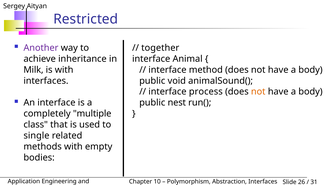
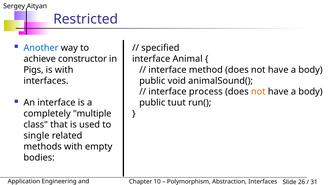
Another colour: purple -> blue (41, 48)
together: together -> specified (160, 48)
inheritance: inheritance -> constructor (82, 59)
Milk: Milk -> Pigs (33, 70)
nest: nest -> tuut (177, 103)
